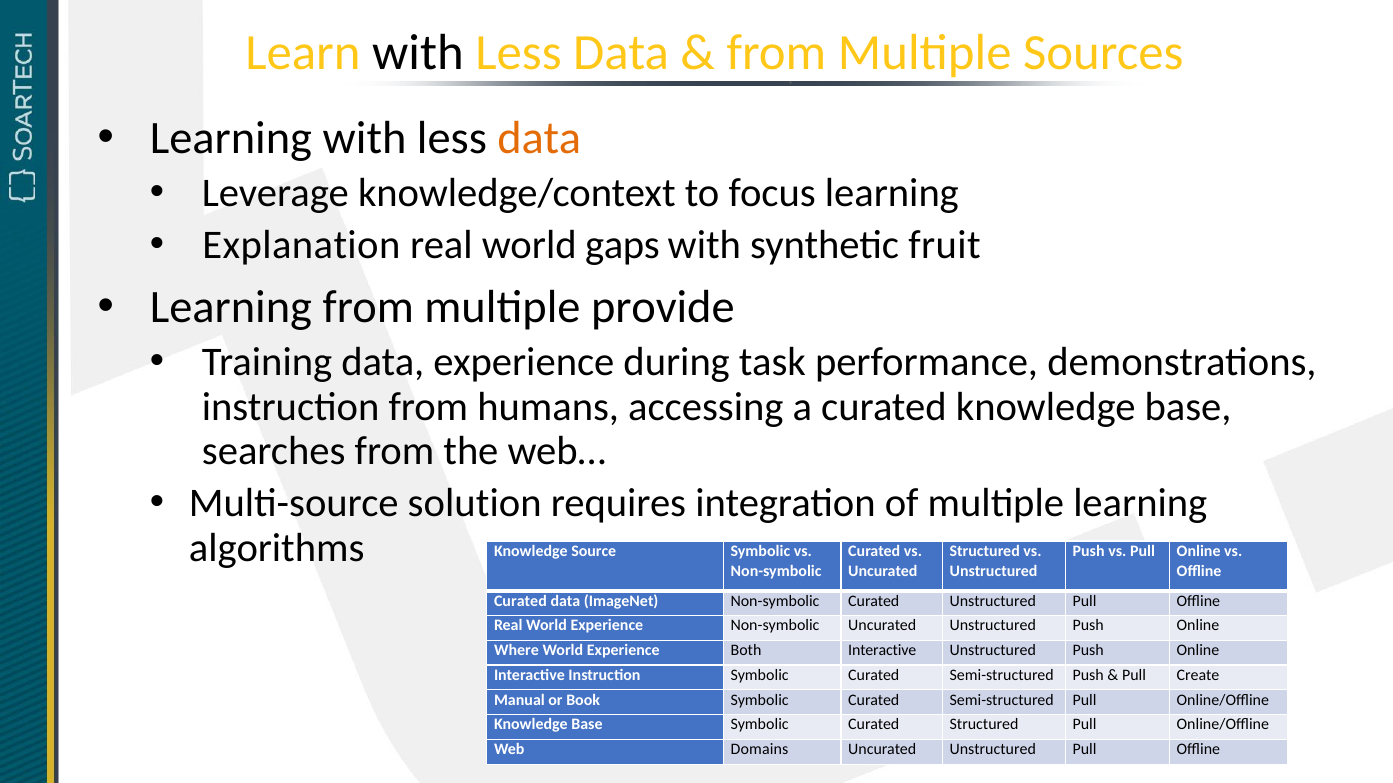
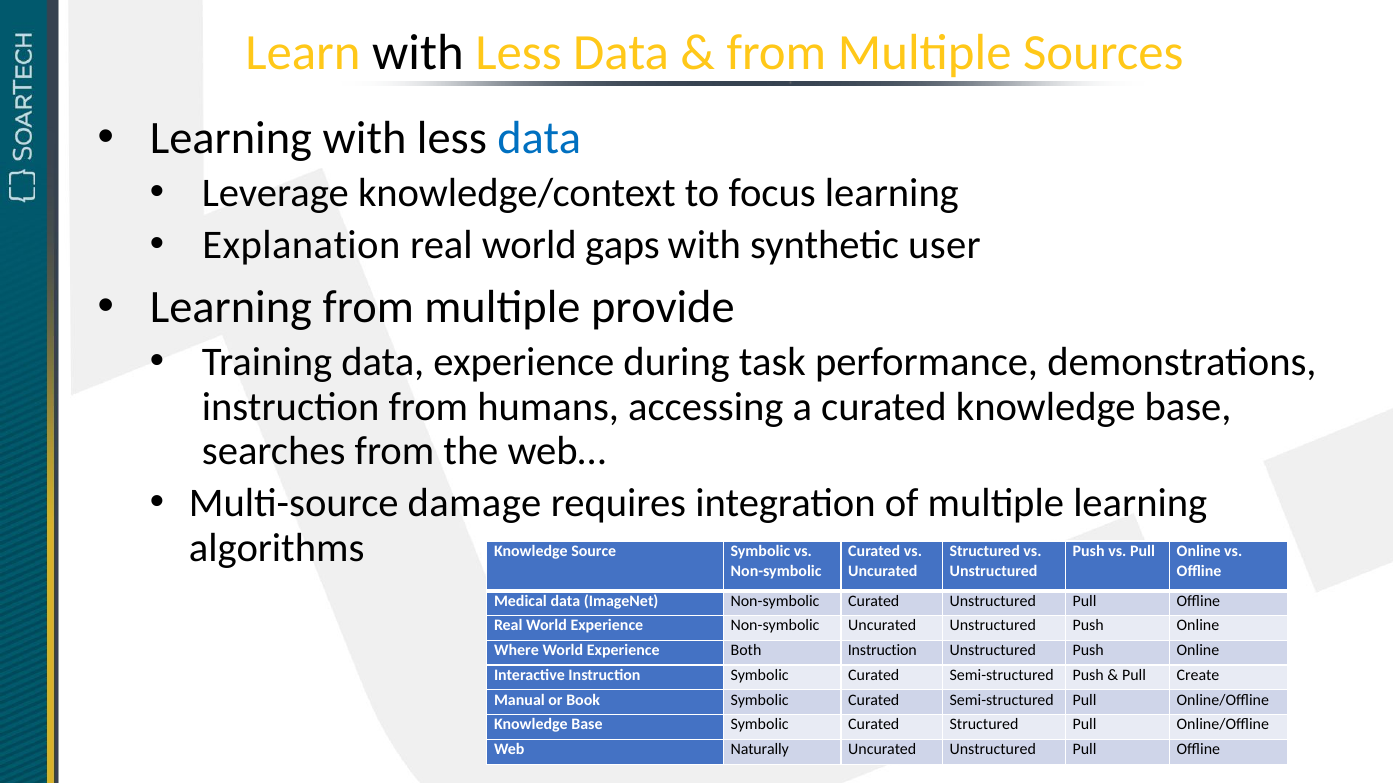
data colour: orange -> blue (539, 138)
fruit: fruit -> user (945, 245)
solution: solution -> damage (475, 504)
Curated: Curated -> Medical (520, 601)
Both Interactive: Interactive -> Instruction (882, 651)
Domains: Domains -> Naturally (760, 750)
